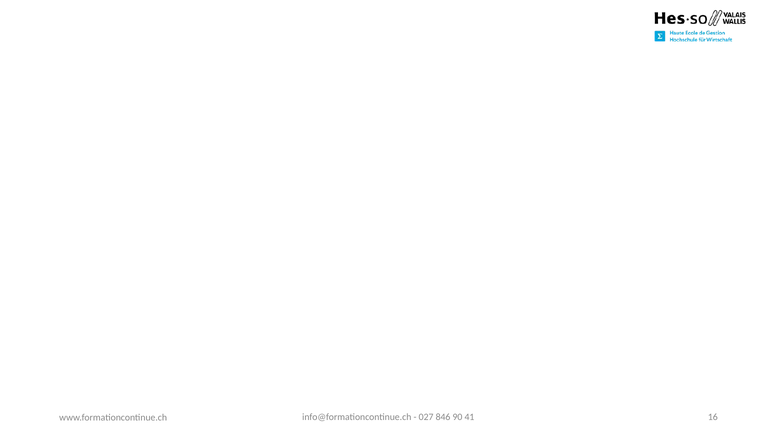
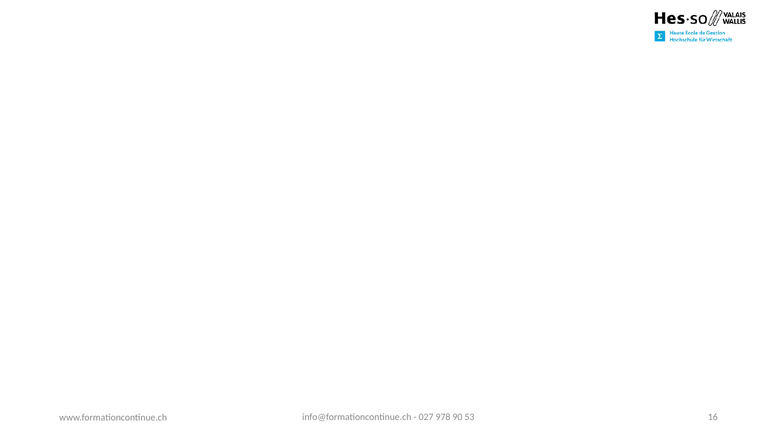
846: 846 -> 978 (443, 417)
41: 41 -> 53 (469, 417)
